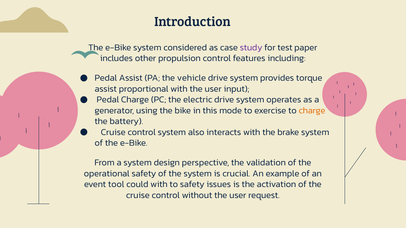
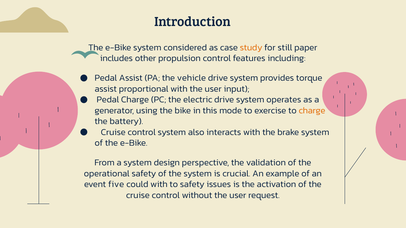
study colour: purple -> orange (251, 47)
test: test -> still (285, 47)
tool: tool -> five (116, 185)
